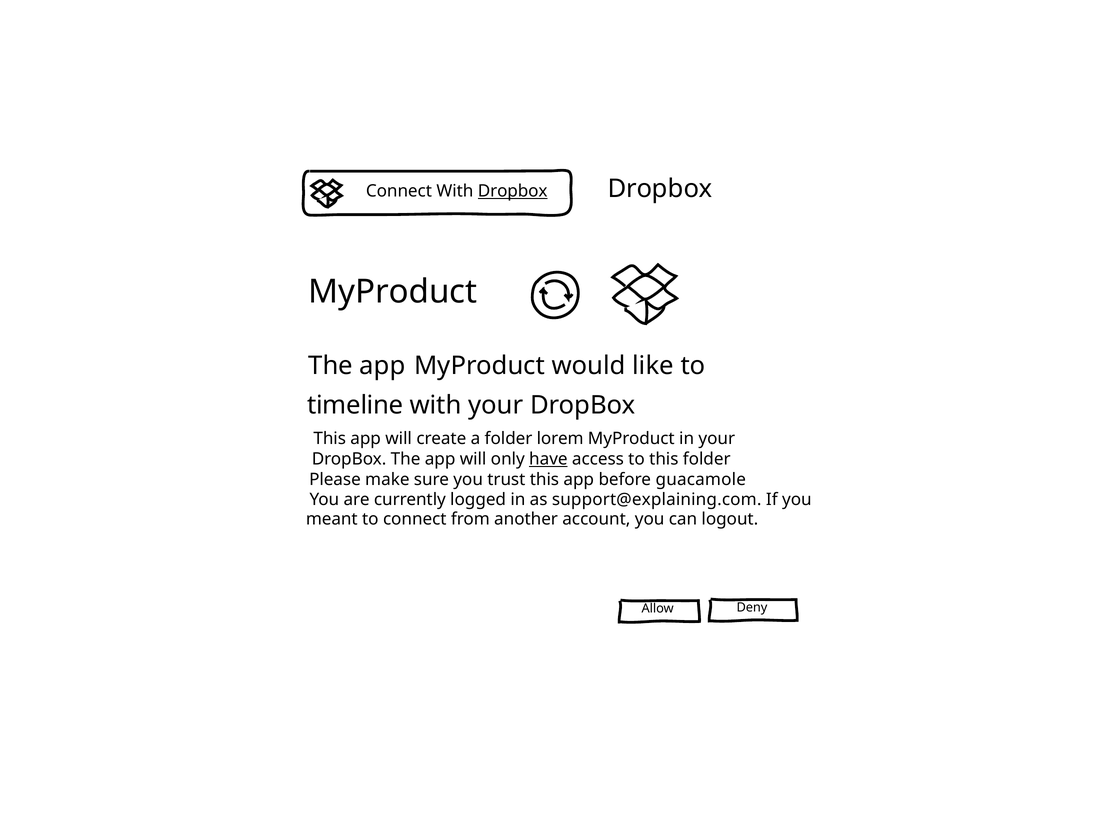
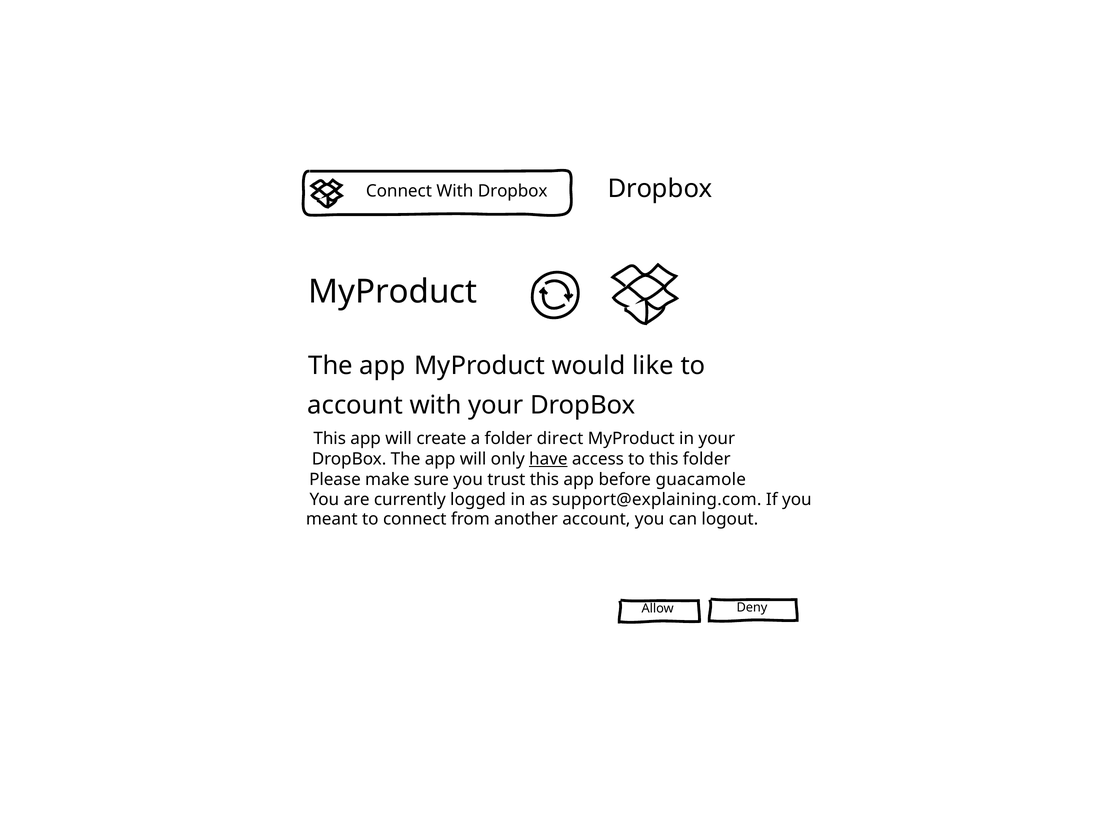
Dropbox underline: present -> none (513, 191)
timeline: timeline -> account (355, 405)
lorem: lorem -> direct (560, 439)
